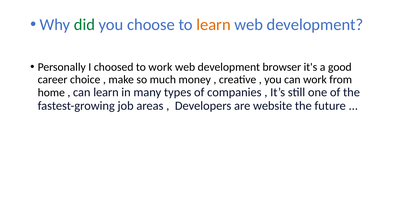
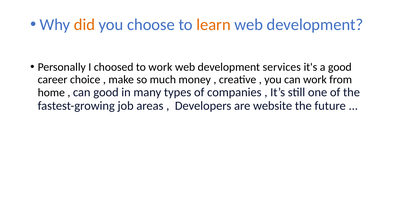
did colour: green -> orange (84, 25)
browser: browser -> services (282, 67)
can learn: learn -> good (106, 93)
